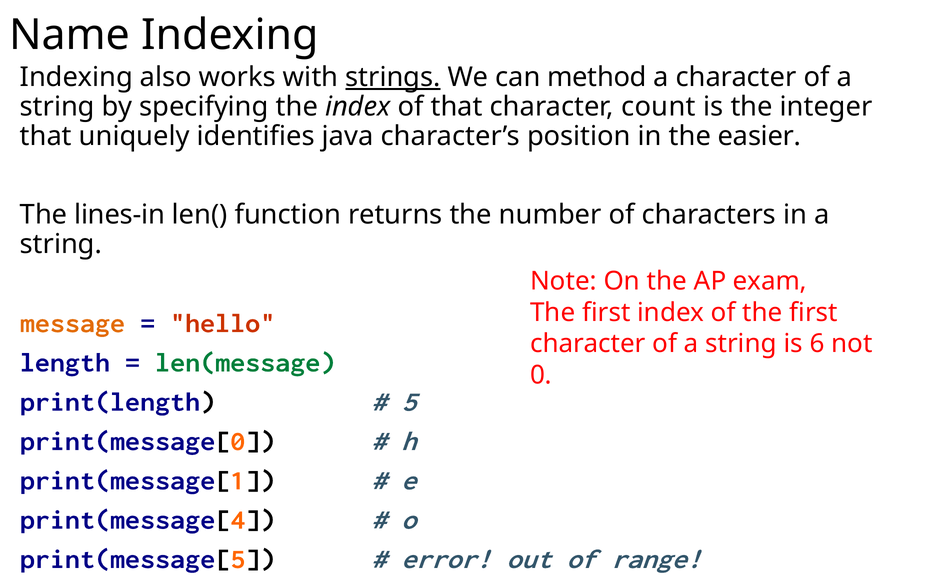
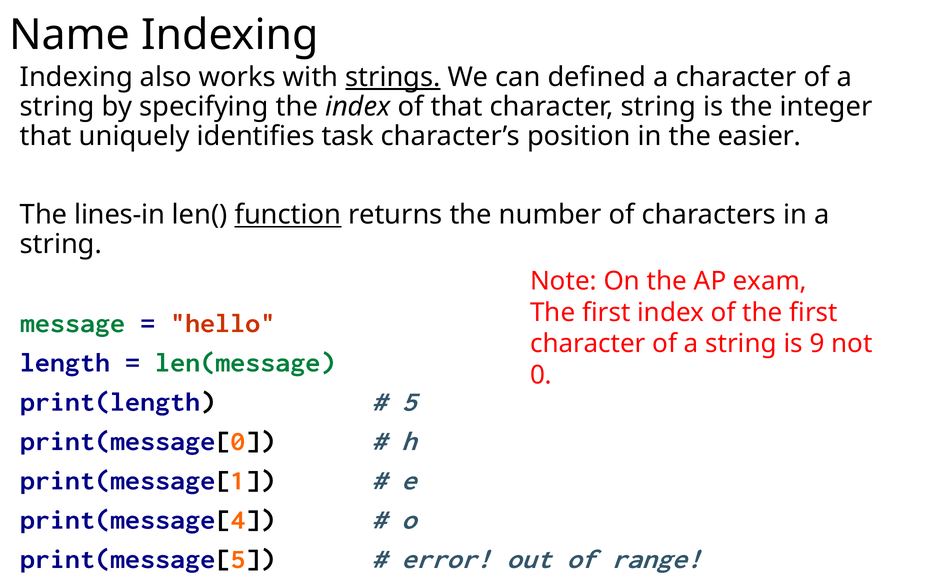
method: method -> defined (597, 77)
character count: count -> string (658, 107)
java: java -> task (348, 136)
function underline: none -> present (288, 215)
message colour: orange -> green (72, 323)
6: 6 -> 9 (817, 344)
